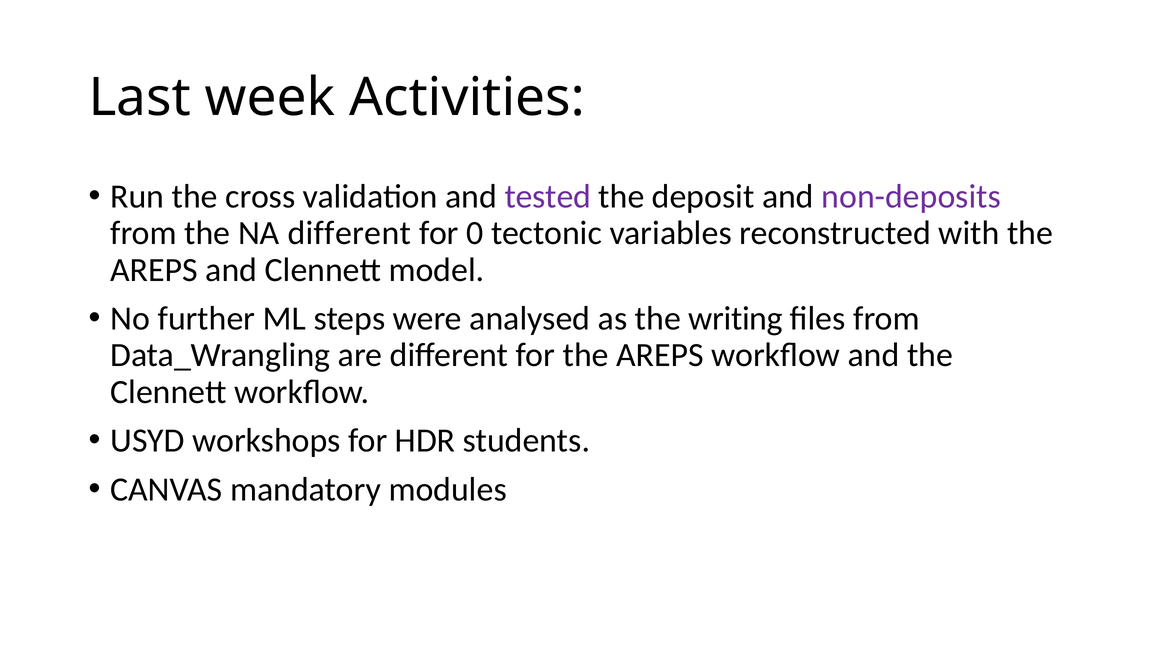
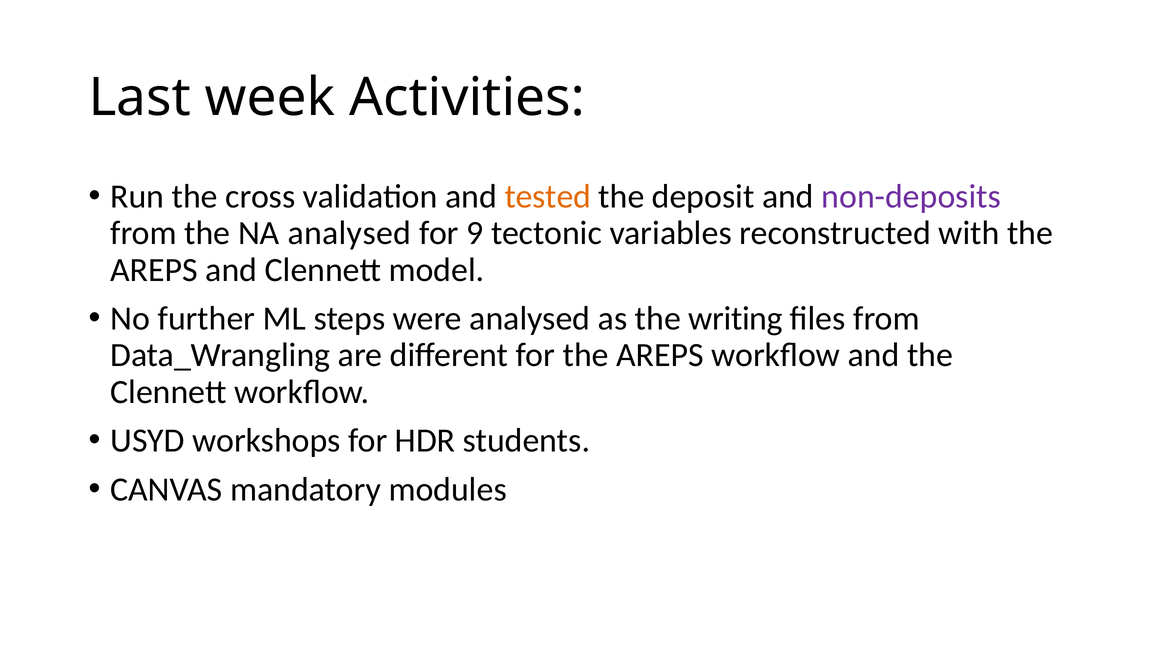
tested colour: purple -> orange (548, 196)
NA different: different -> analysed (349, 233)
0: 0 -> 9 (475, 233)
